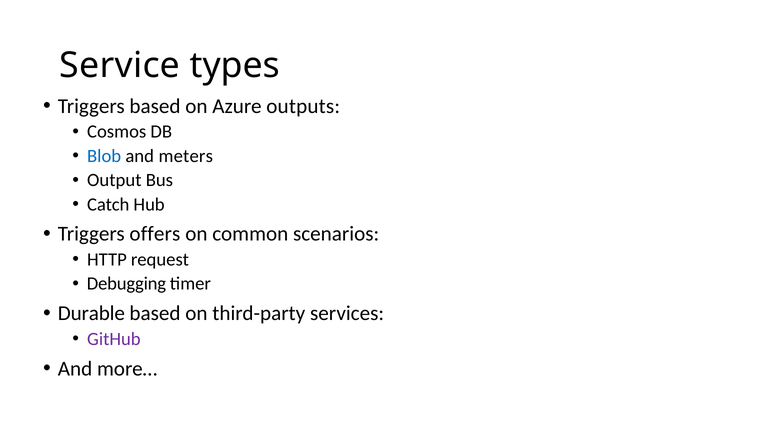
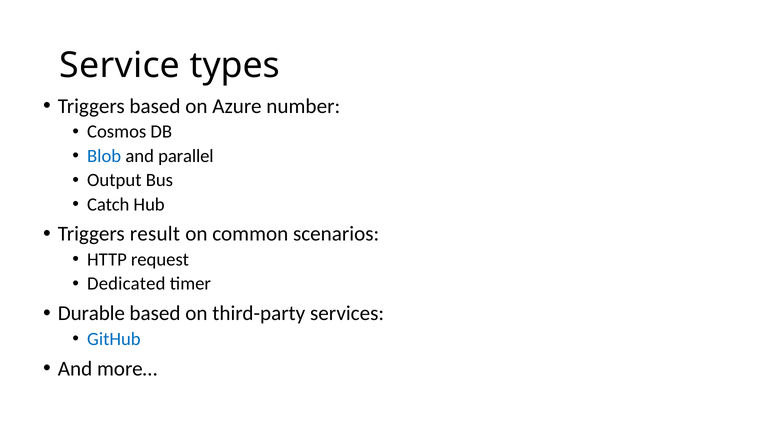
outputs: outputs -> number (303, 106)
meters: meters -> parallel (186, 156)
offers: offers -> result (155, 234)
Debugging: Debugging -> Dedicated (126, 284)
GitHub colour: purple -> blue (114, 339)
